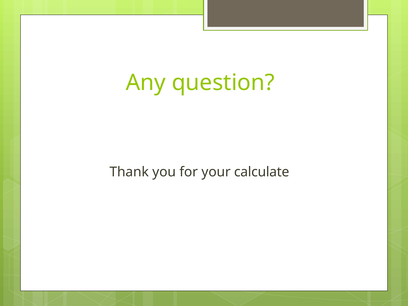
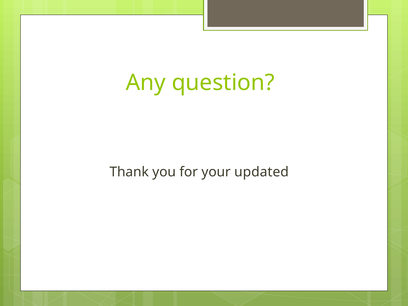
calculate: calculate -> updated (262, 172)
